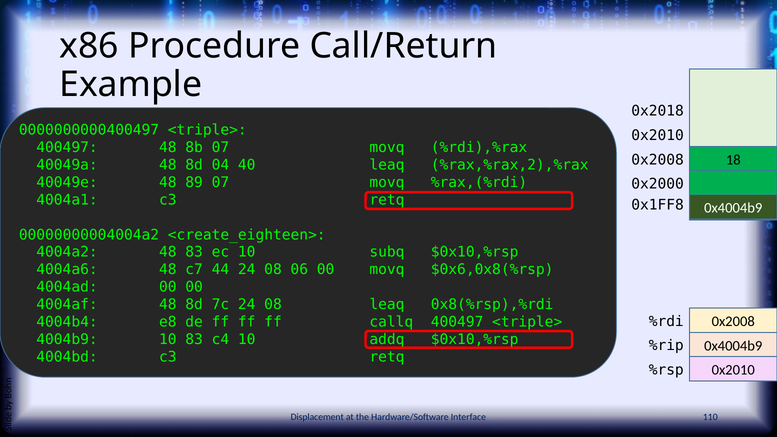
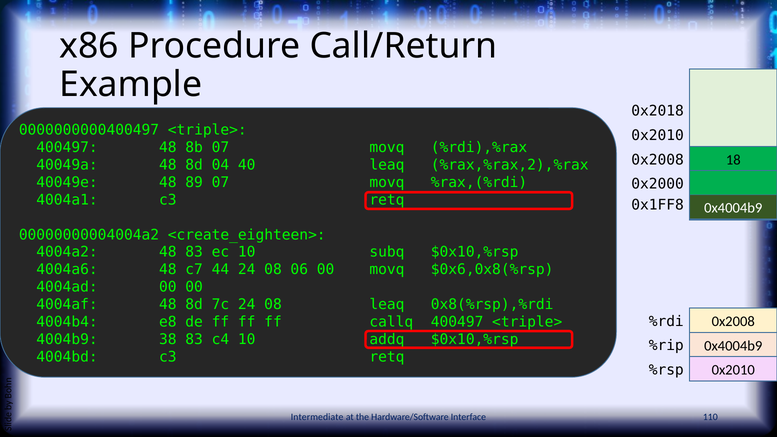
4004b9 10: 10 -> 38 (168, 340)
Displacement: Displacement -> Intermediate (317, 417)
